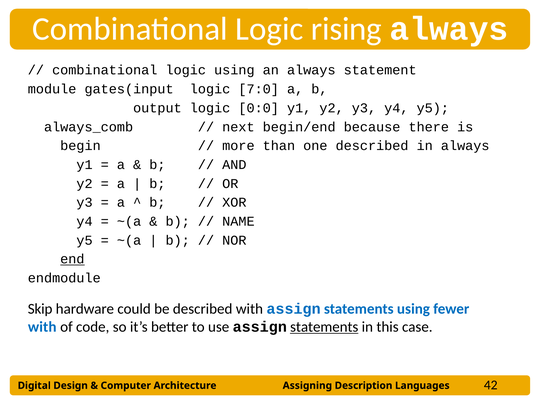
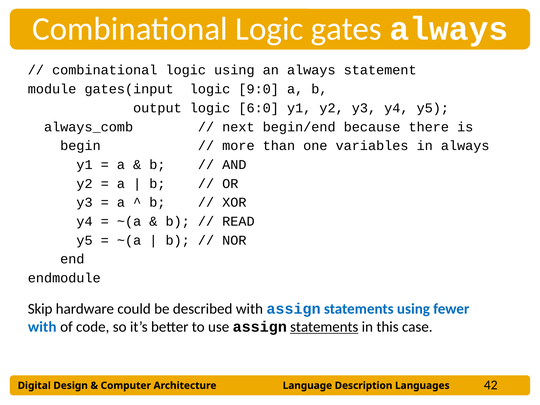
rising: rising -> gates (346, 29)
7:0: 7:0 -> 9:0 (259, 89)
0:0: 0:0 -> 6:0 (259, 108)
one described: described -> variables (372, 146)
NAME: NAME -> READ (238, 221)
end underline: present -> none (72, 259)
Assigning: Assigning -> Language (307, 386)
